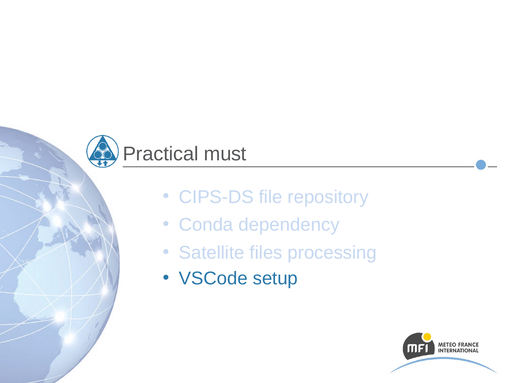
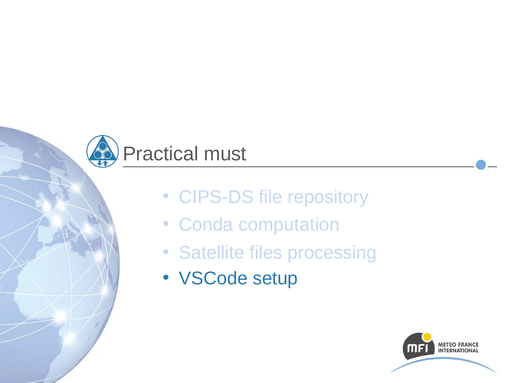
dependency: dependency -> computation (289, 225)
